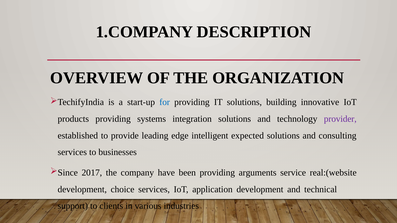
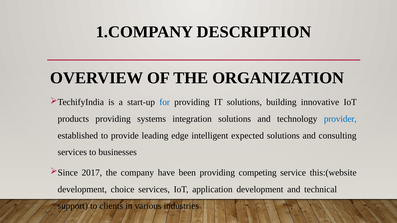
provider colour: purple -> blue (340, 119)
arguments: arguments -> competing (258, 173)
real:(website: real:(website -> this:(website (333, 173)
